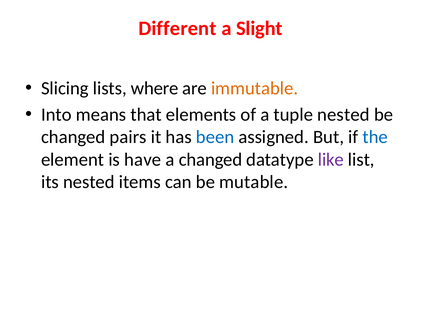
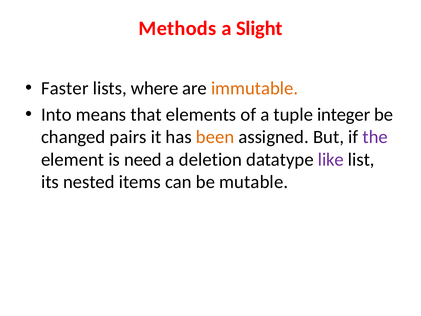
Different: Different -> Methods (177, 28)
Slicing: Slicing -> Faster (65, 88)
tuple nested: nested -> integer (344, 115)
been colour: blue -> orange (215, 137)
the colour: blue -> purple (375, 137)
have: have -> need (143, 159)
a changed: changed -> deletion (210, 159)
